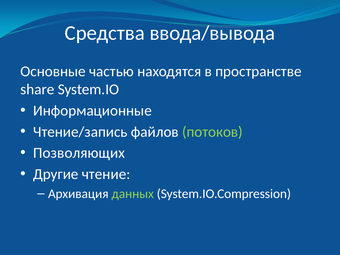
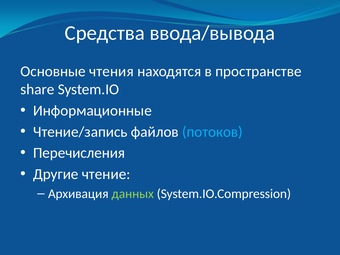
частью: частью -> чтения (111, 71)
потоков colour: light green -> light blue (212, 132)
Позволяющих: Позволяющих -> Перечисления (79, 153)
